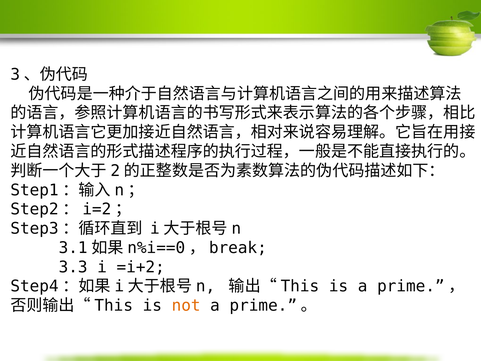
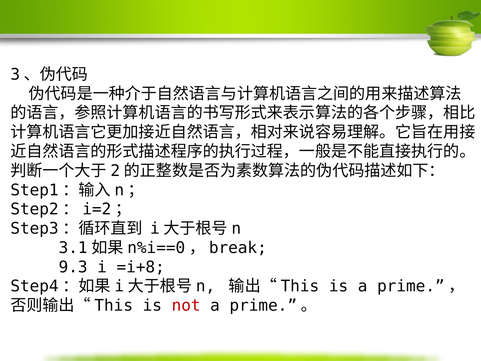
3.3: 3.3 -> 9.3 (73, 267)
=i+2: =i+2 -> =i+8 (141, 267)
not colour: orange -> red (186, 305)
